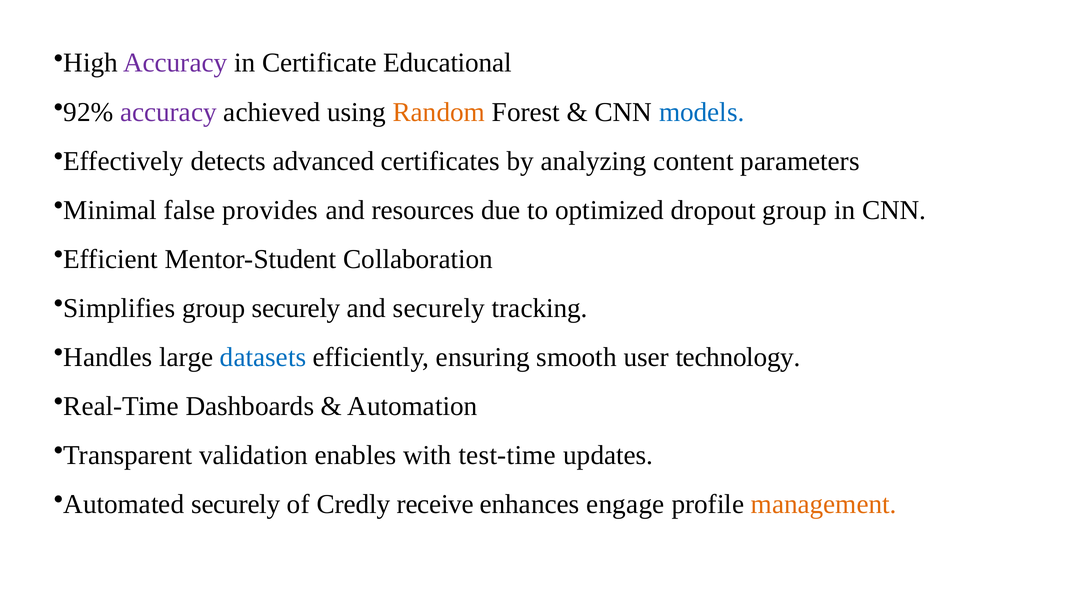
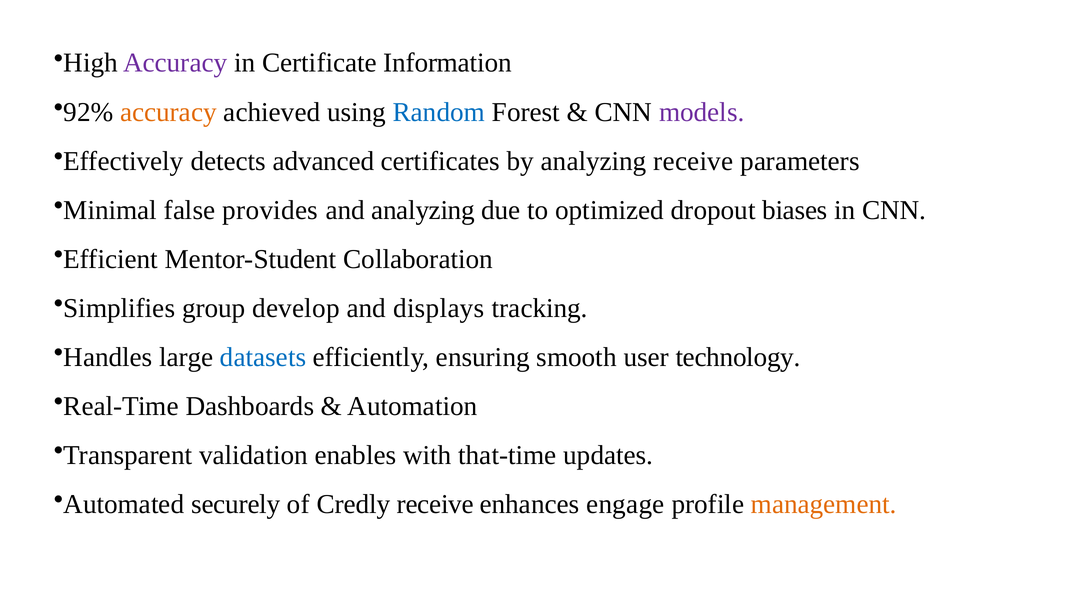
Educational: Educational -> Information (448, 63)
accuracy colour: purple -> orange (168, 112)
Random colour: orange -> blue (439, 112)
models colour: blue -> purple (702, 112)
analyzing content: content -> receive (693, 161)
and resources: resources -> analyzing (423, 210)
dropout group: group -> biases (795, 210)
group securely: securely -> develop (296, 308)
and securely: securely -> displays (439, 308)
test-time: test-time -> that-time (507, 455)
